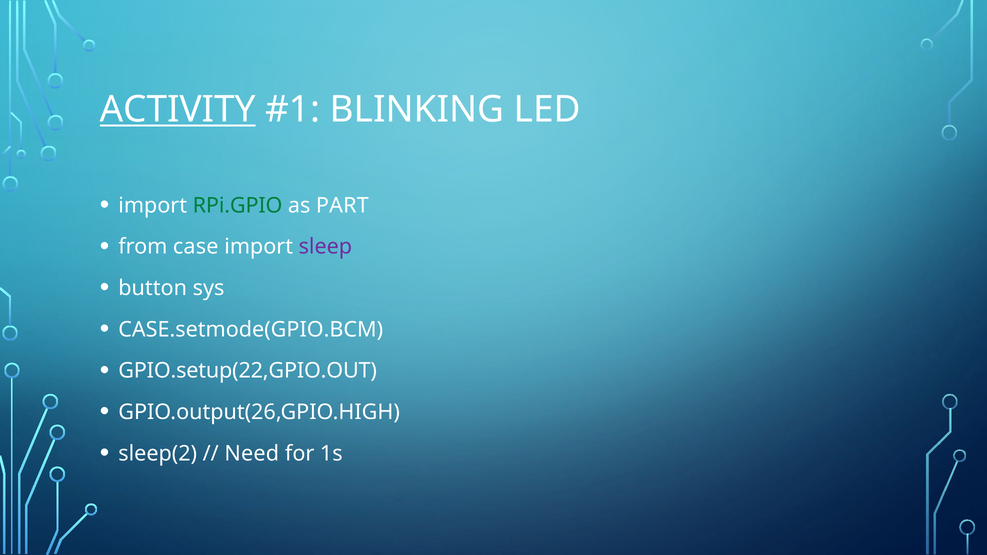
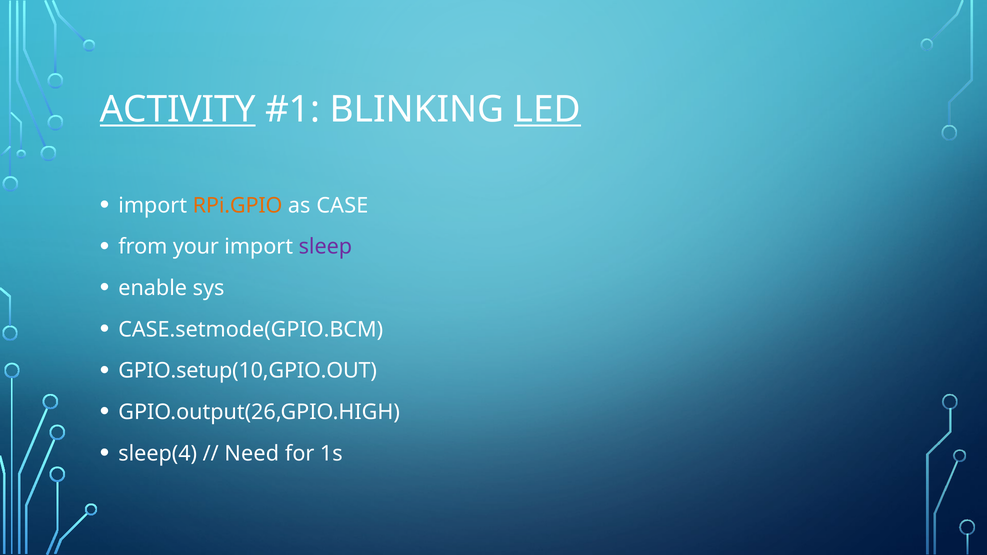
LED underline: none -> present (547, 110)
RPi.GPIO colour: green -> orange (238, 205)
PART: PART -> CASE (342, 205)
case: case -> your (196, 247)
button: button -> enable (153, 288)
GPIO.setup(22,GPIO.OUT: GPIO.setup(22,GPIO.OUT -> GPIO.setup(10,GPIO.OUT (248, 371)
sleep(2: sleep(2 -> sleep(4 (158, 454)
